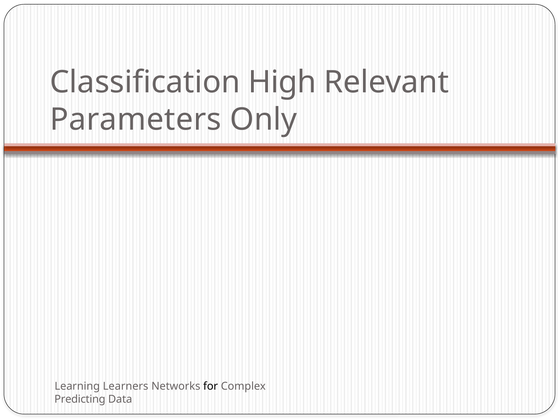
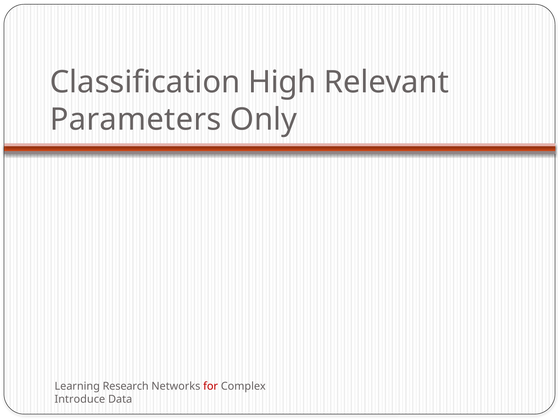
Learners: Learners -> Research (126, 386)
for colour: black -> red (211, 386)
Predicting: Predicting -> Introduce (80, 399)
